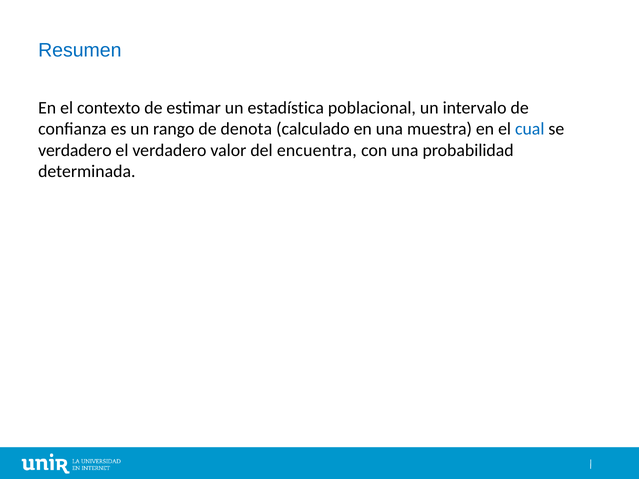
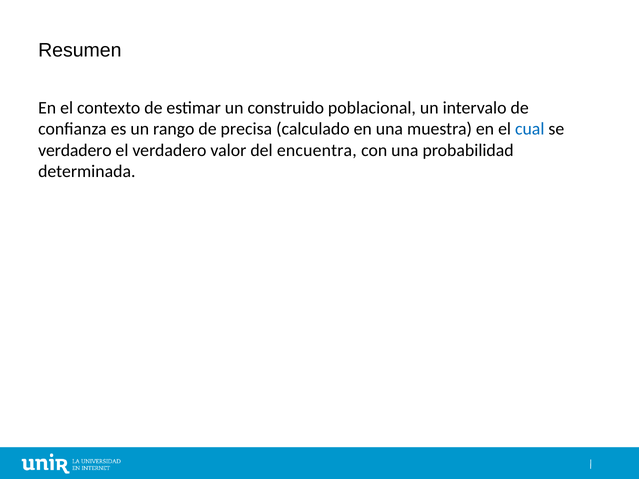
Resumen colour: blue -> black (80, 50)
estadística: estadística -> construido (286, 108)
denota: denota -> precisa (246, 129)
